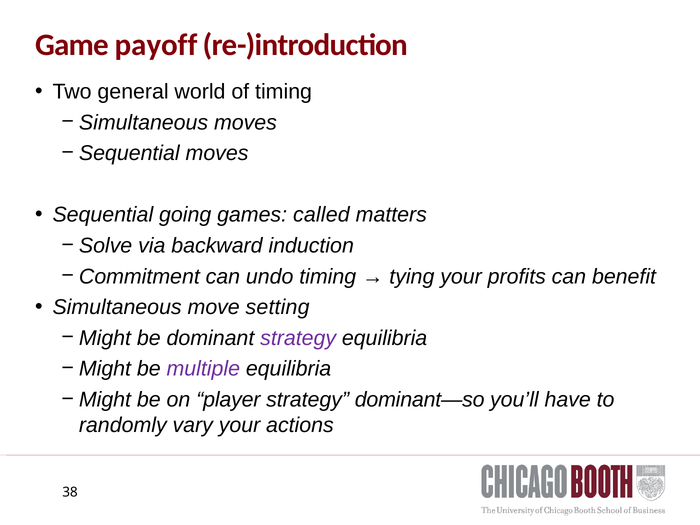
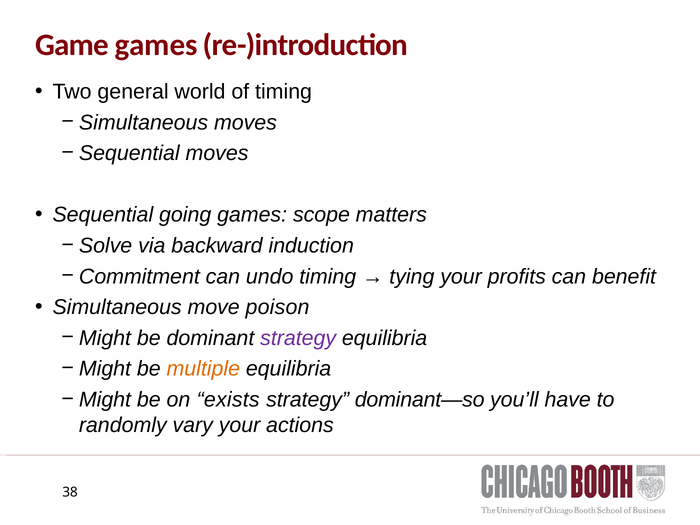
Game payoff: payoff -> games (156, 45)
called: called -> scope (321, 215)
setting: setting -> poison (278, 307)
multiple colour: purple -> orange (203, 369)
player: player -> exists (228, 400)
